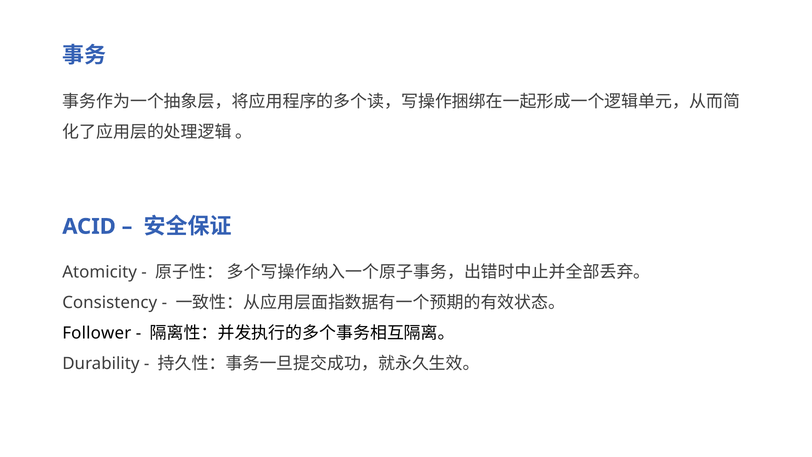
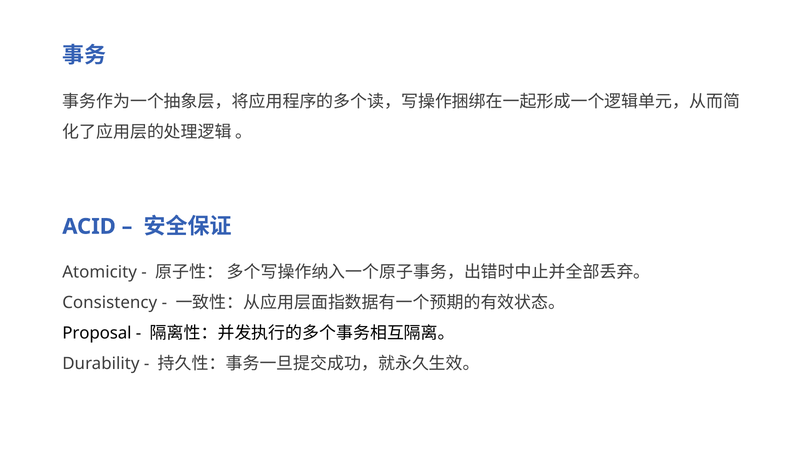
Follower: Follower -> Proposal (97, 333)
